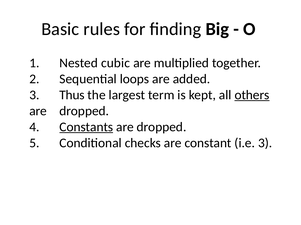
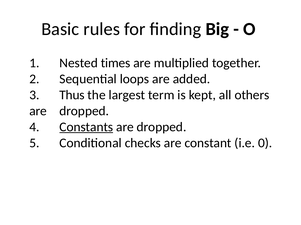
cubic: cubic -> times (116, 63)
others underline: present -> none (252, 95)
i.e 3: 3 -> 0 (265, 143)
